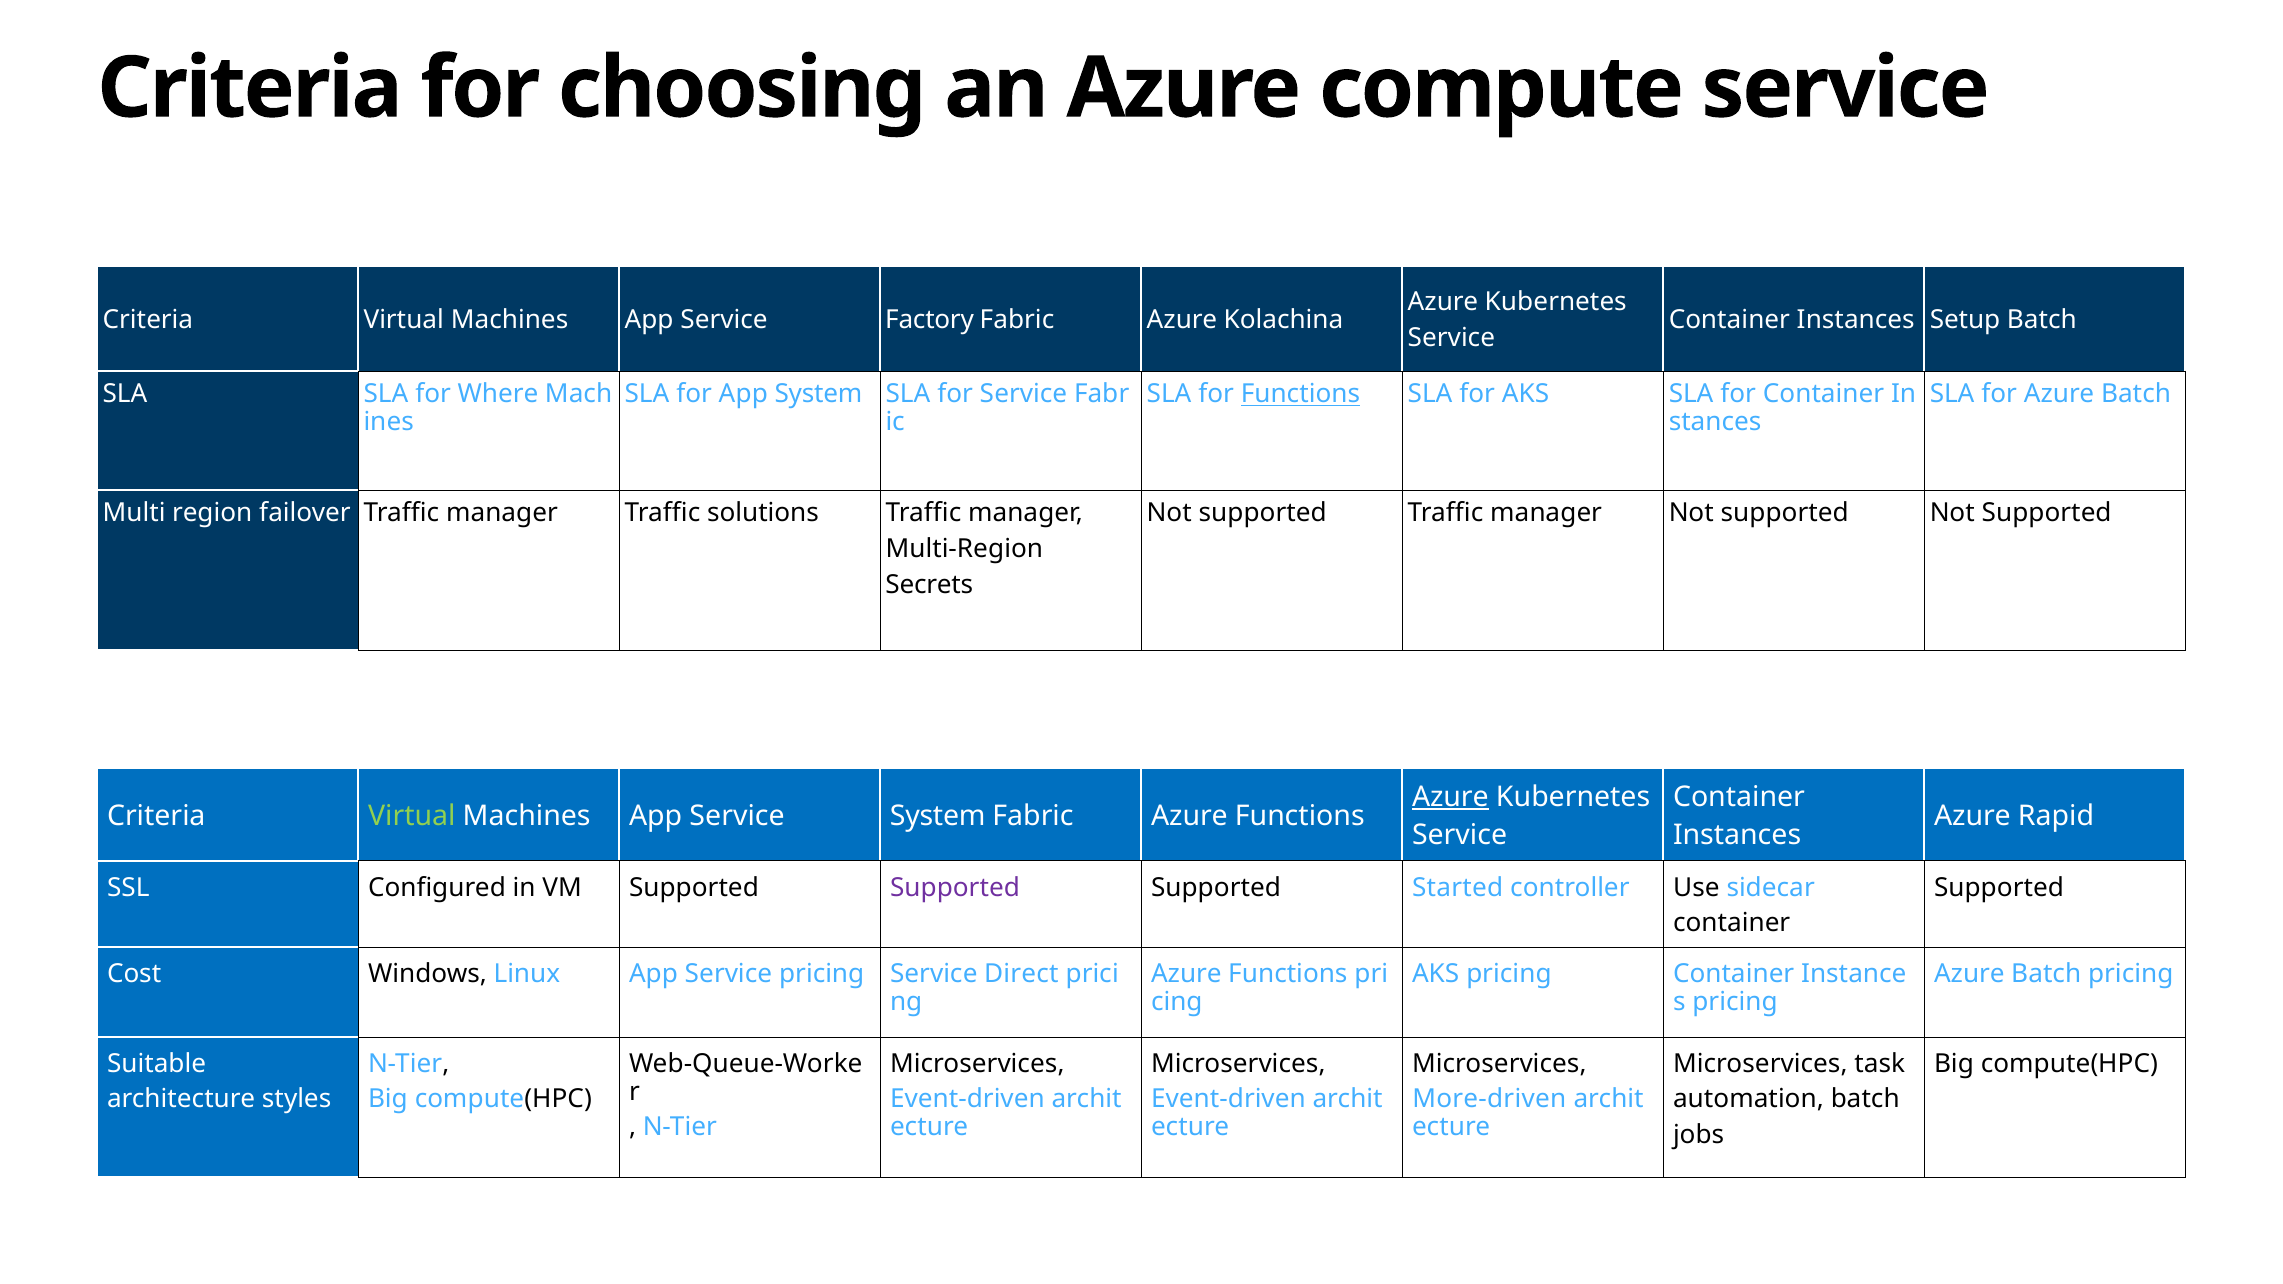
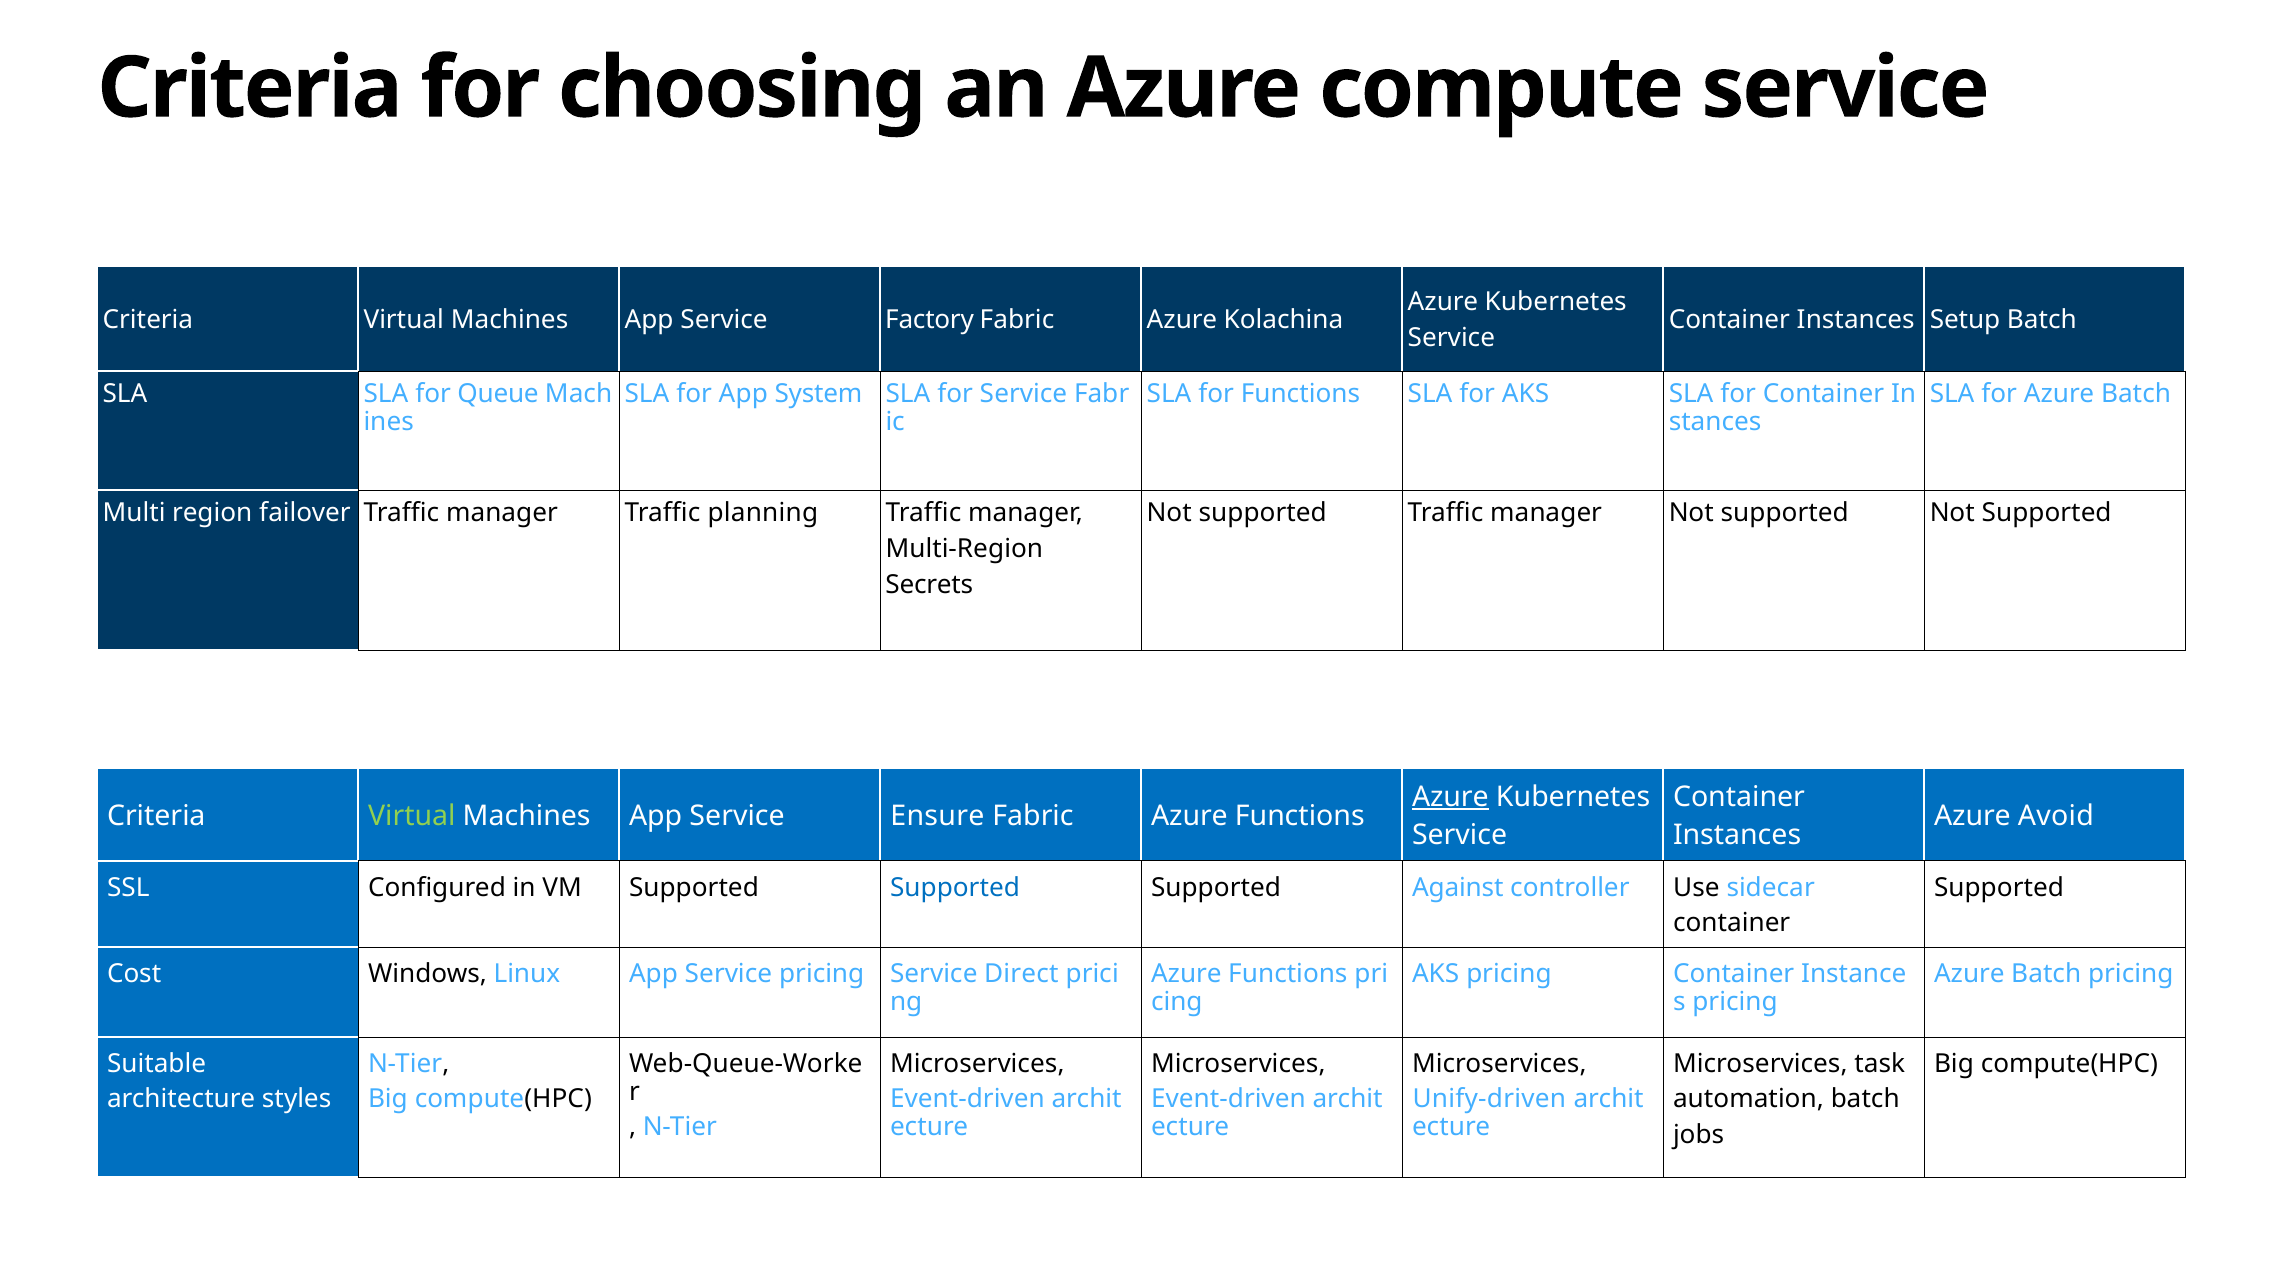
Where: Where -> Queue (498, 394)
Functions underline: present -> none (1300, 394)
solutions: solutions -> planning (763, 513)
Service System: System -> Ensure (937, 816)
Rapid: Rapid -> Avoid (2056, 816)
Supported colour: purple -> blue (955, 888)
Started: Started -> Against (1458, 888)
More-driven: More-driven -> Unify-driven (1489, 1099)
